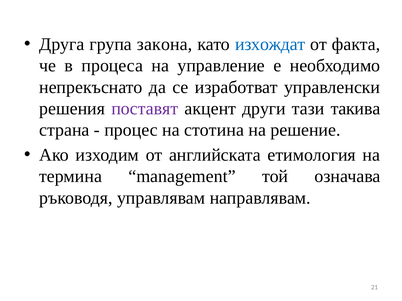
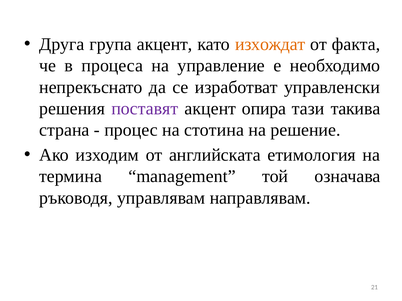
група закона: закона -> акцент (165, 44)
изхождат colour: blue -> orange (270, 44)
други: други -> опира (264, 109)
